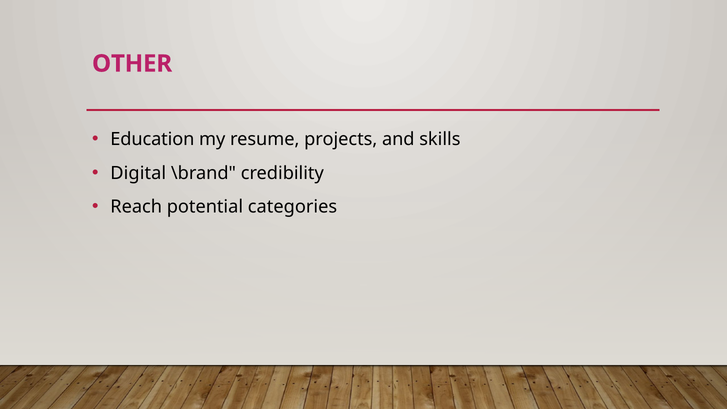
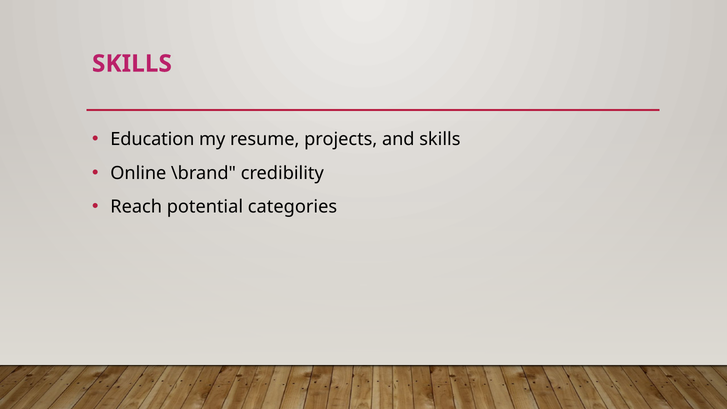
OTHER: OTHER -> SKILLS (132, 64)
Digital: Digital -> Online (138, 173)
